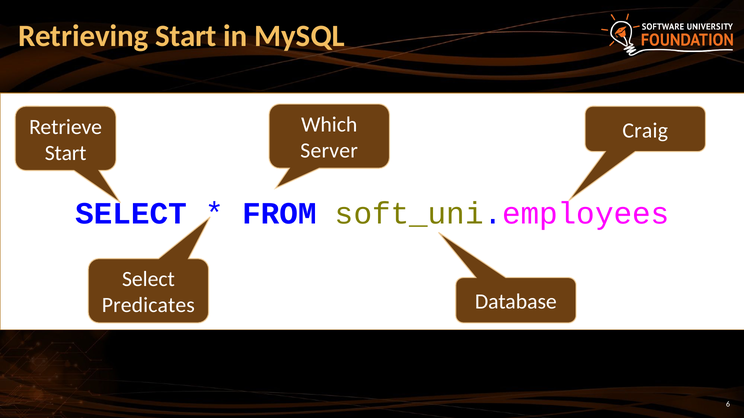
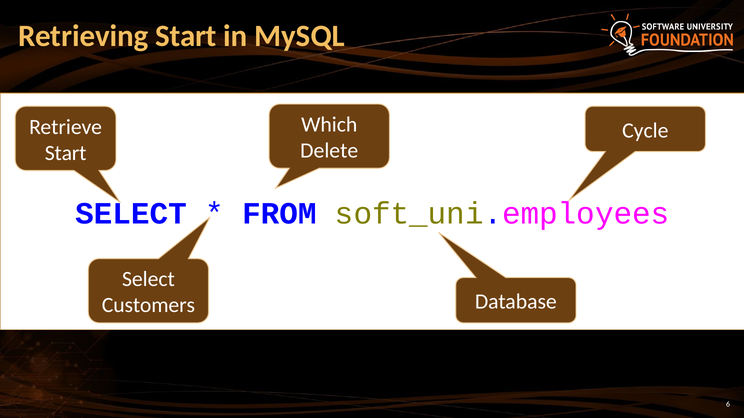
Craig: Craig -> Cycle (645, 131)
Server: Server -> Delete (329, 151)
Predicates: Predicates -> Customers (148, 306)
